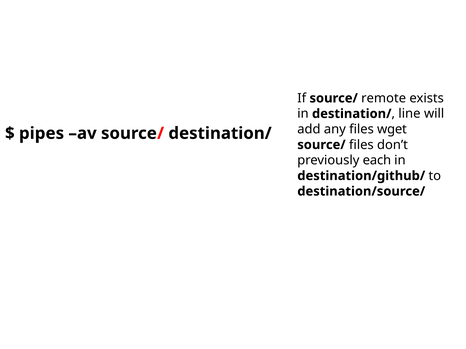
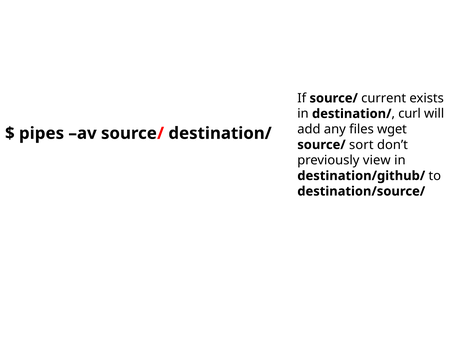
remote: remote -> current (384, 98)
line: line -> curl (410, 114)
source/ files: files -> sort (361, 145)
each: each -> view (377, 160)
